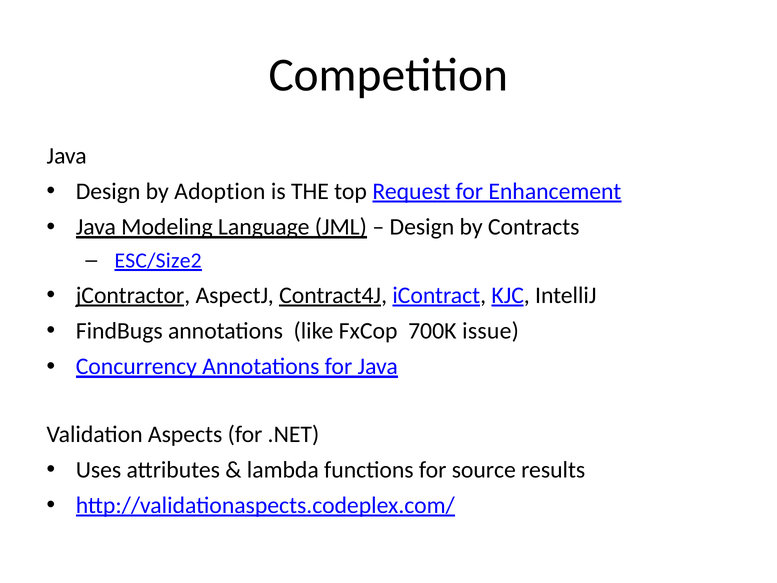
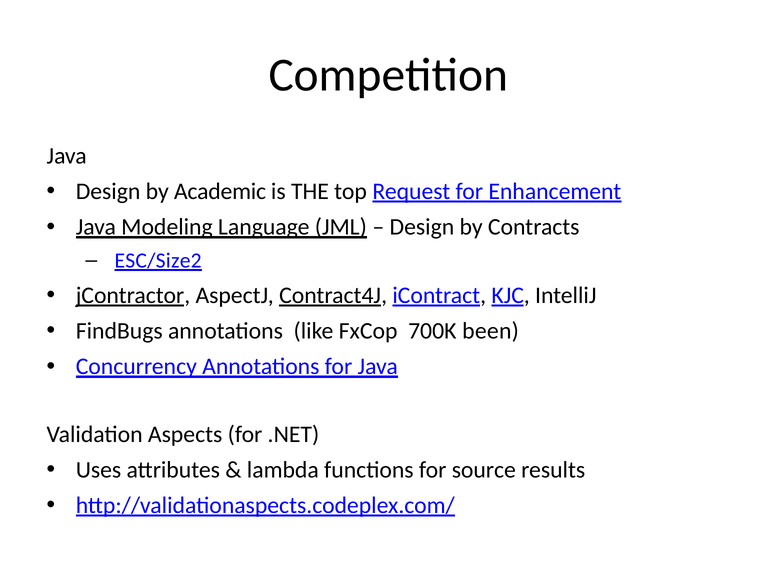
Adoption: Adoption -> Academic (220, 191)
issue: issue -> been (491, 331)
